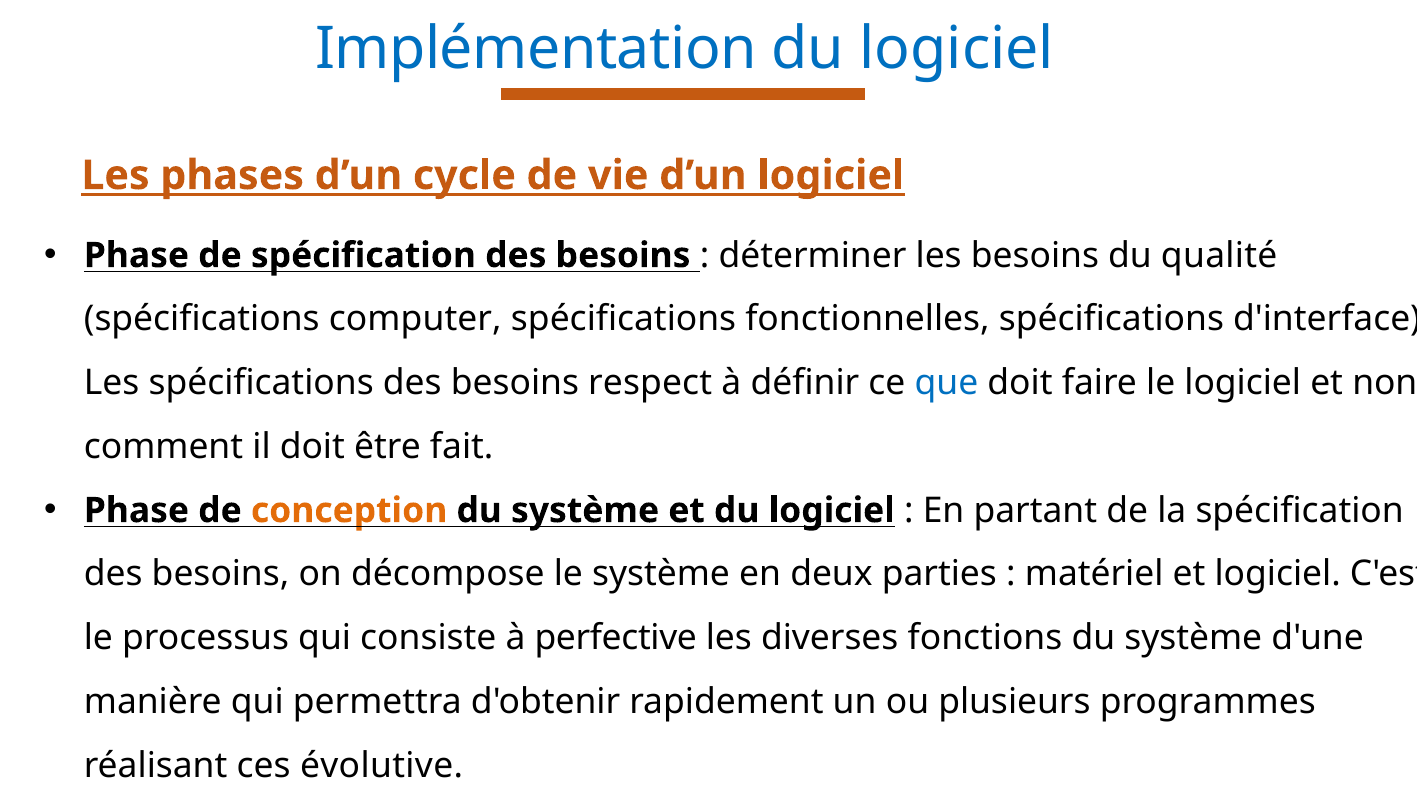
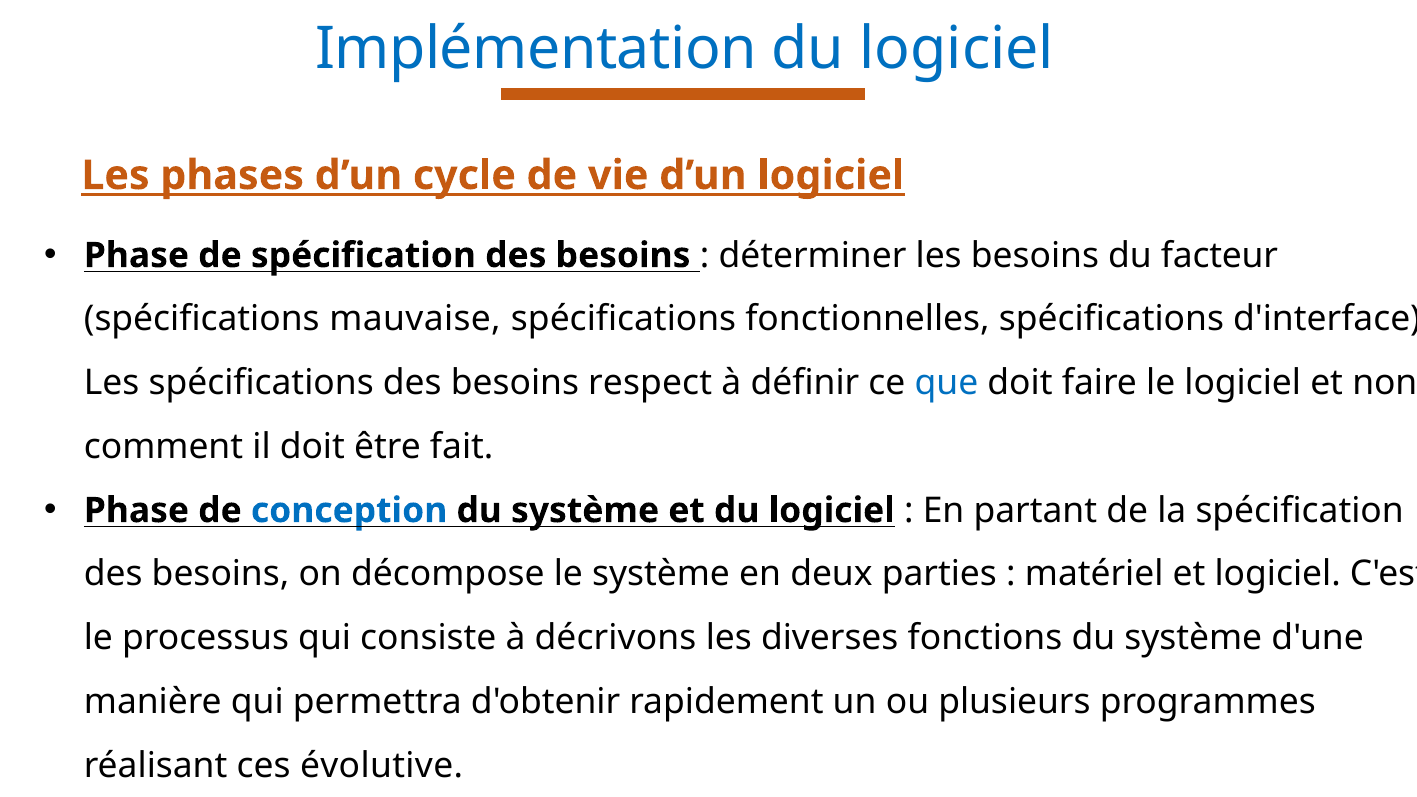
qualité: qualité -> facteur (1219, 255)
computer: computer -> mauvaise (415, 319)
conception colour: orange -> blue (349, 511)
perfective: perfective -> décrivons (615, 638)
